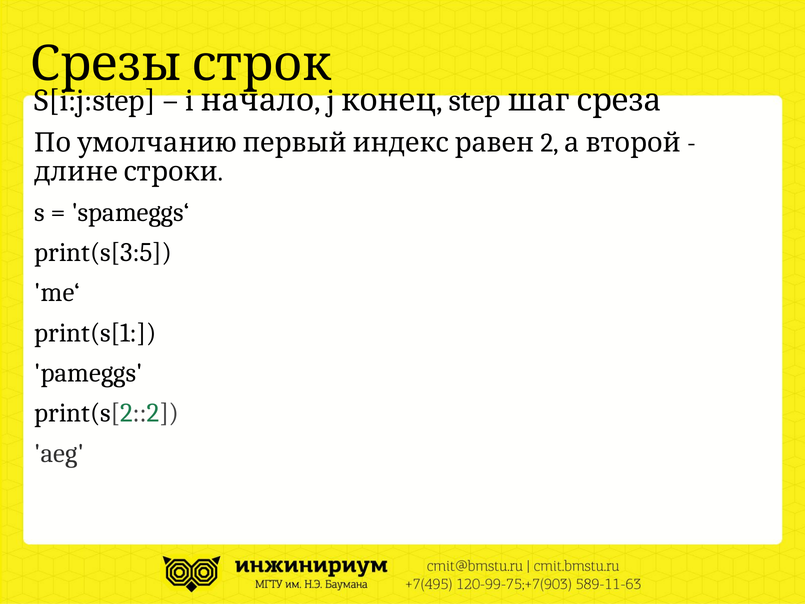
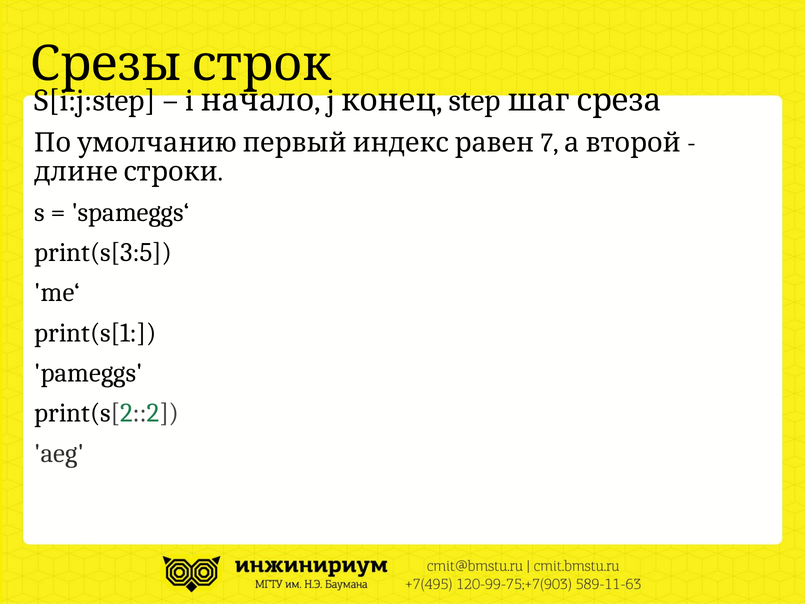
2: 2 -> 7 (550, 143)
